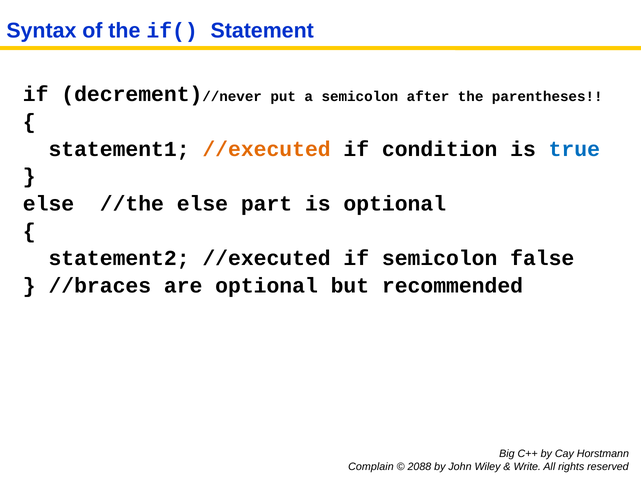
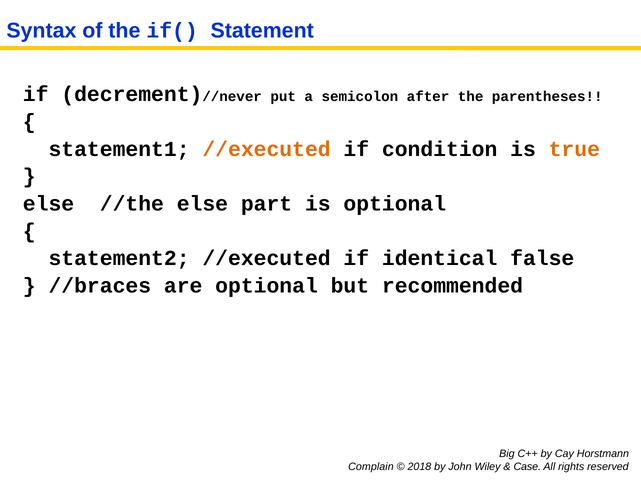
true colour: blue -> orange (574, 149)
if semicolon: semicolon -> identical (440, 258)
2088: 2088 -> 2018 (419, 467)
Write: Write -> Case (527, 467)
